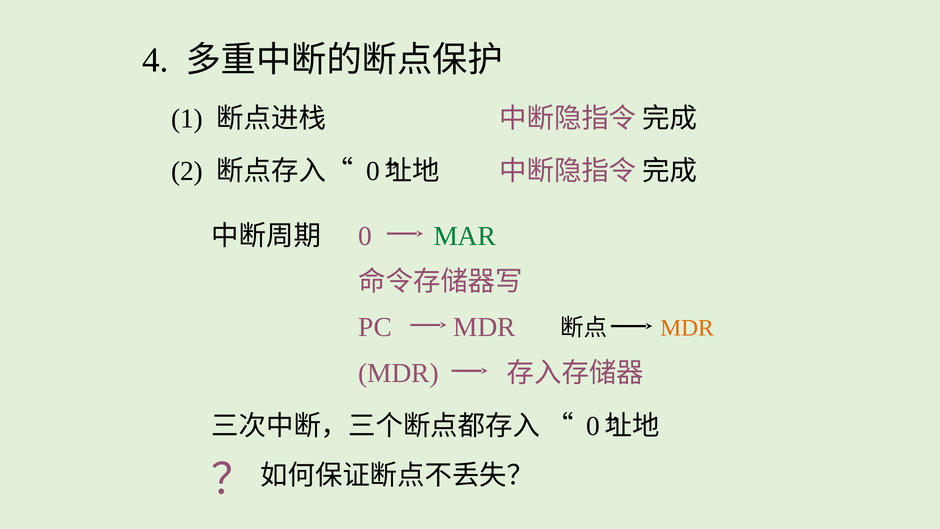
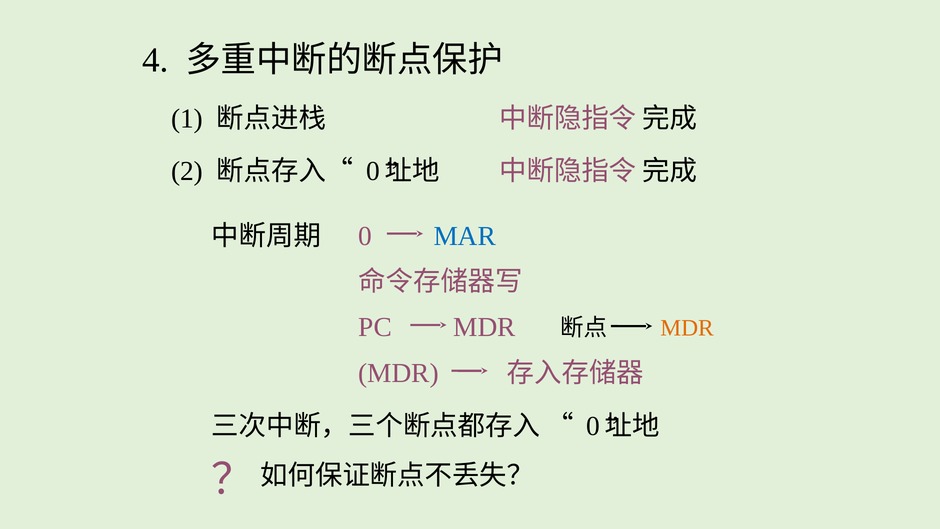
MAR colour: green -> blue (465, 236)
